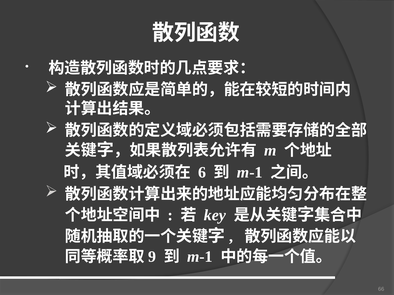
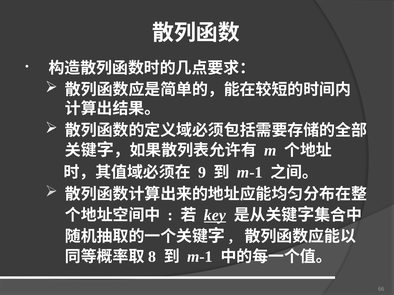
6: 6 -> 9 (202, 173)
key underline: none -> present (215, 216)
9: 9 -> 8 (152, 257)
